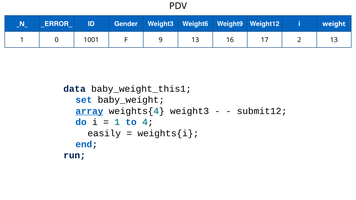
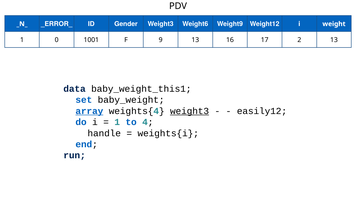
weight3 underline: none -> present (190, 111)
submit12: submit12 -> easily12 (262, 111)
easily: easily -> handle (104, 133)
